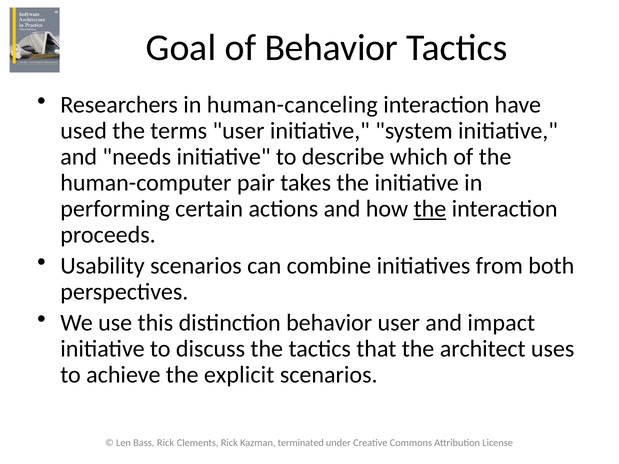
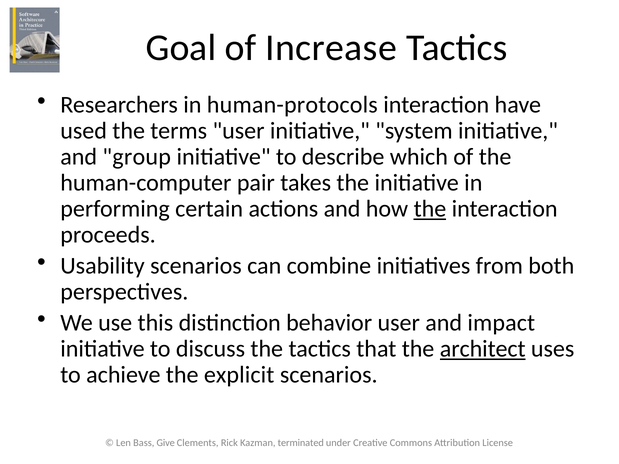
of Behavior: Behavior -> Increase (331, 48)
human-canceling: human-canceling -> human-protocols (292, 105)
needs: needs -> group (137, 157)
architect underline: none -> present (483, 349)
Bass Rick: Rick -> Give (166, 443)
